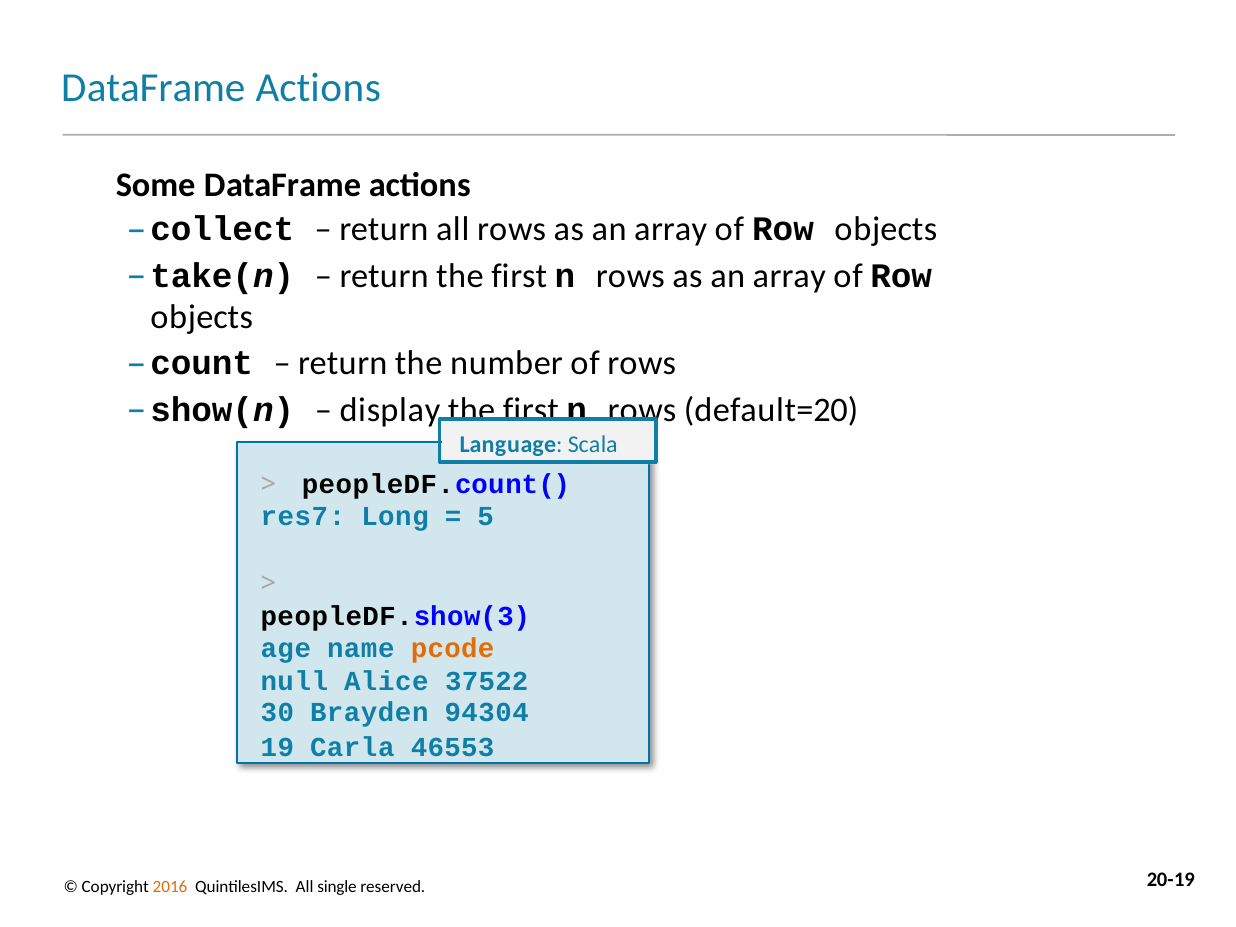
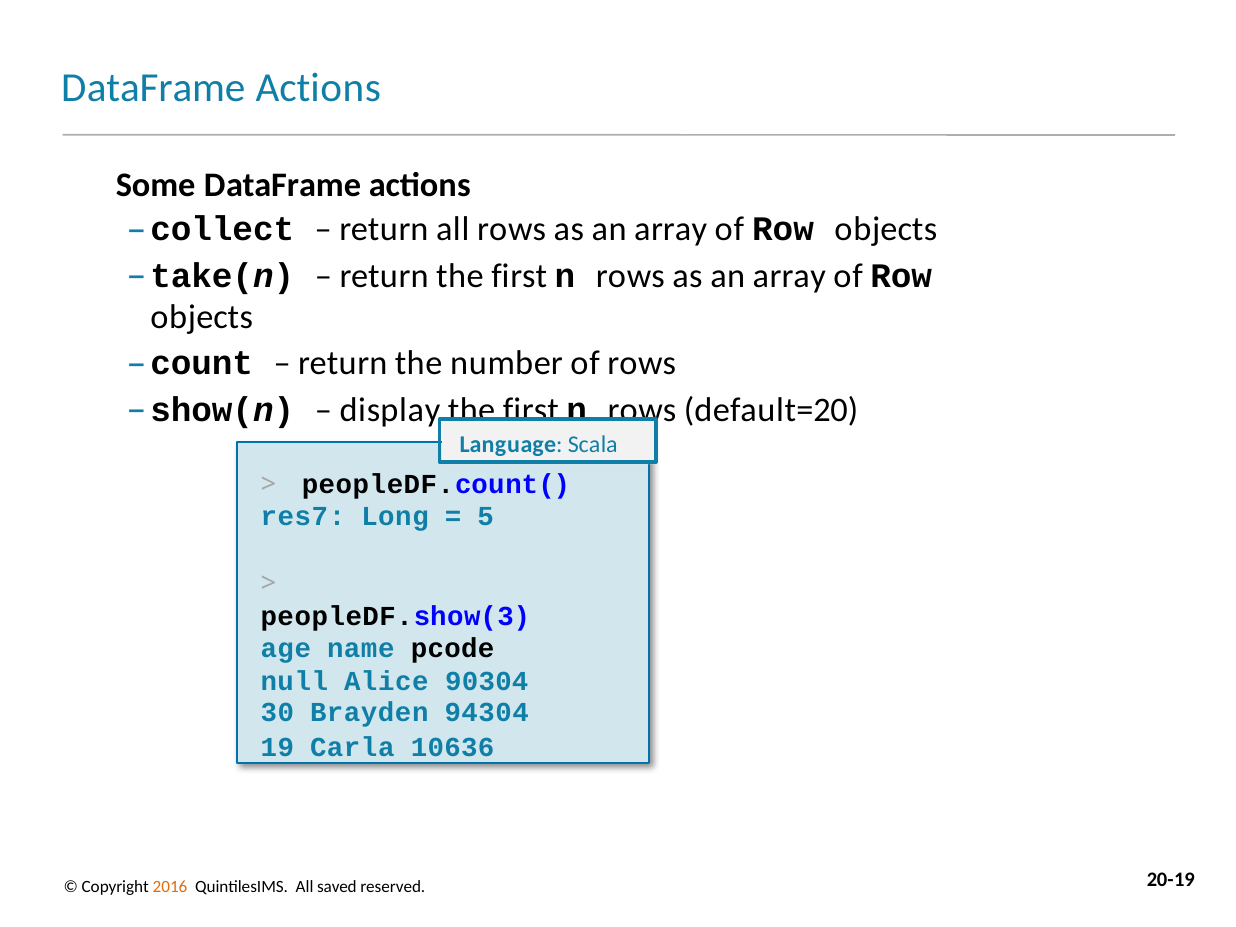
pcode colour: orange -> black (453, 649)
37522: 37522 -> 90304 (487, 681)
46553: 46553 -> 10636 (453, 747)
single: single -> saved (337, 886)
